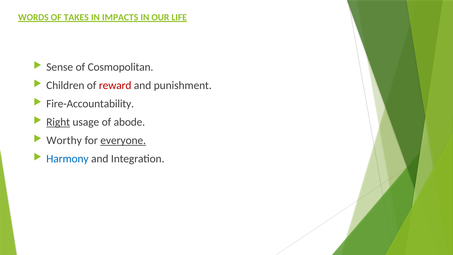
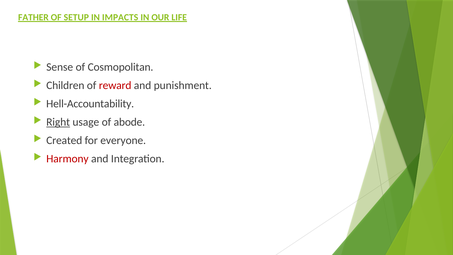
WORDS: WORDS -> FATHER (33, 17)
TAKES: TAKES -> SETUP (76, 17)
Fire-Accountability: Fire-Accountability -> Hell-Accountability (90, 104)
Worthy: Worthy -> Created (64, 140)
everyone underline: present -> none (123, 140)
Harmony colour: blue -> red (67, 159)
